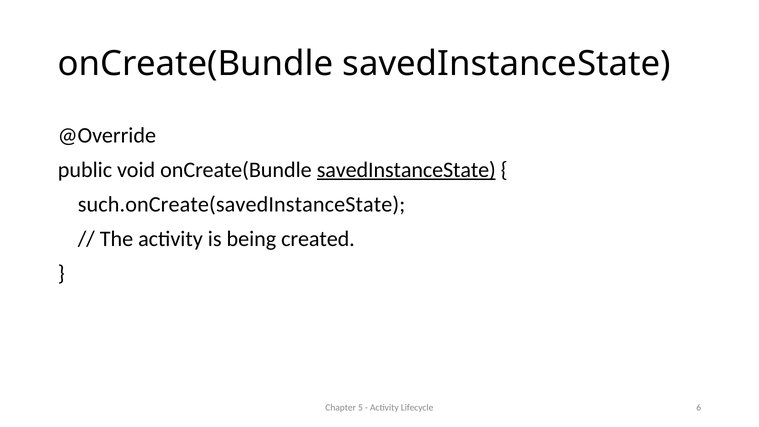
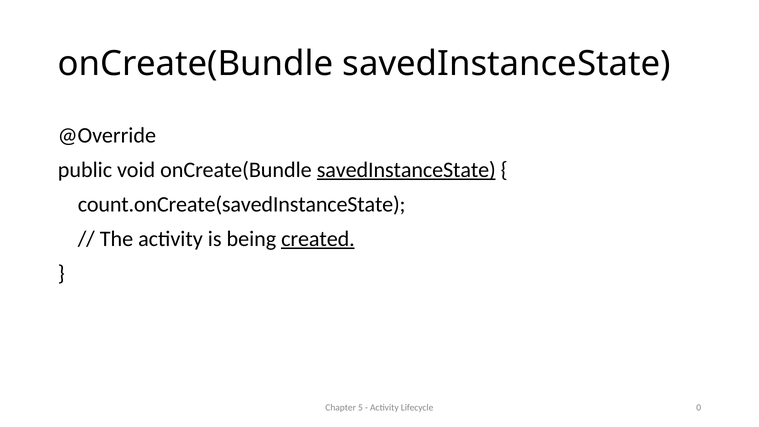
such.onCreate(savedInstanceState: such.onCreate(savedInstanceState -> count.onCreate(savedInstanceState (242, 204)
created underline: none -> present (318, 239)
6: 6 -> 0 (699, 408)
